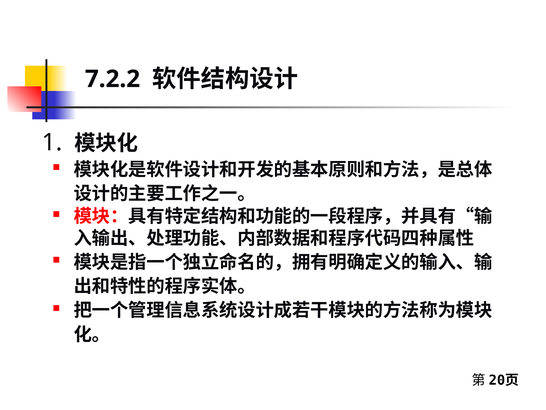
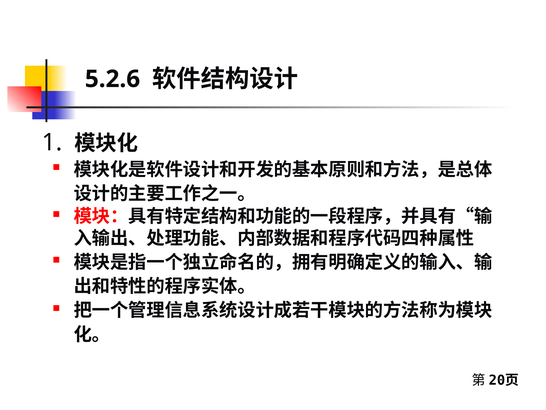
7.2.2: 7.2.2 -> 5.2.6 (113, 79)
